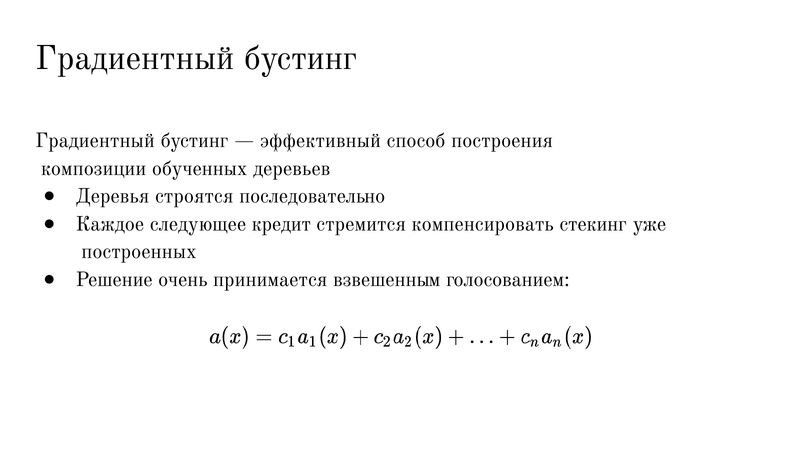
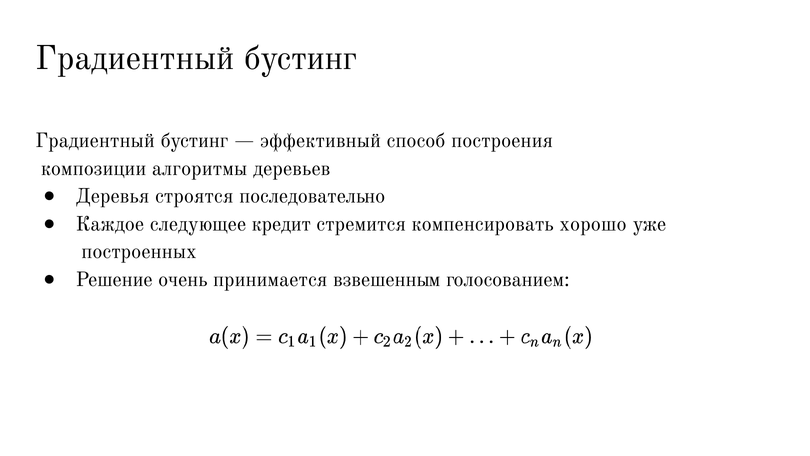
обученных: обученных -> алгоритмы (200, 168)
стекинг: стекинг -> хорошо (593, 224)
